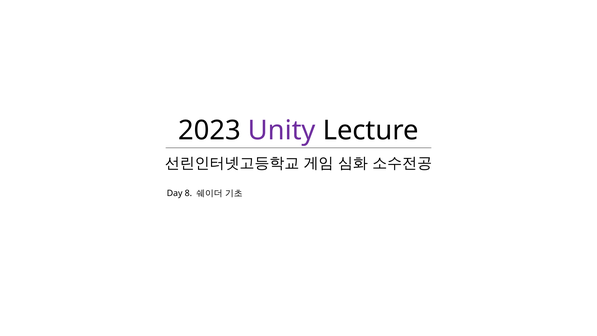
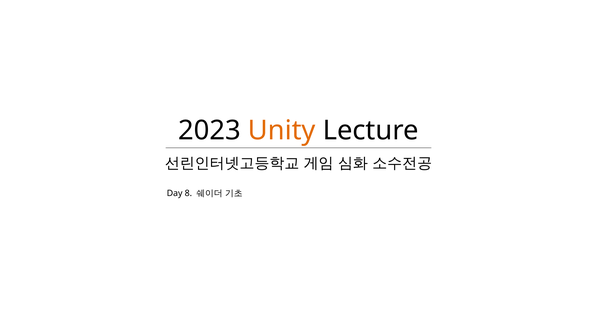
Unity colour: purple -> orange (282, 130)
